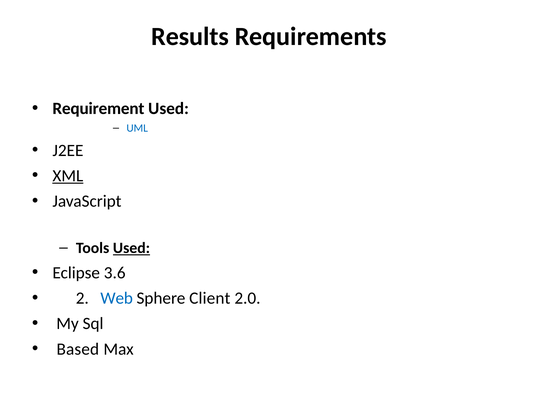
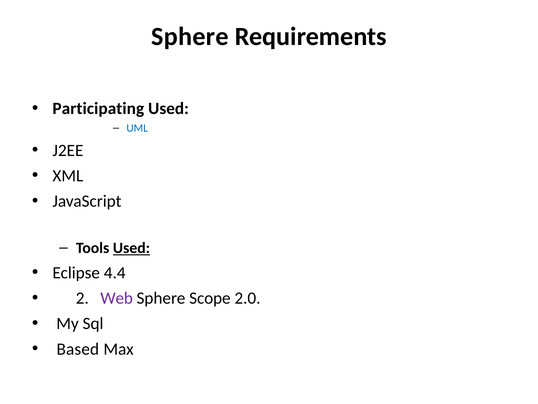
Results: Results -> Sphere (190, 36)
Requirement: Requirement -> Participating (98, 108)
XML underline: present -> none (68, 176)
3.6: 3.6 -> 4.4 (115, 272)
Web colour: blue -> purple (117, 298)
Client: Client -> Scope (210, 298)
